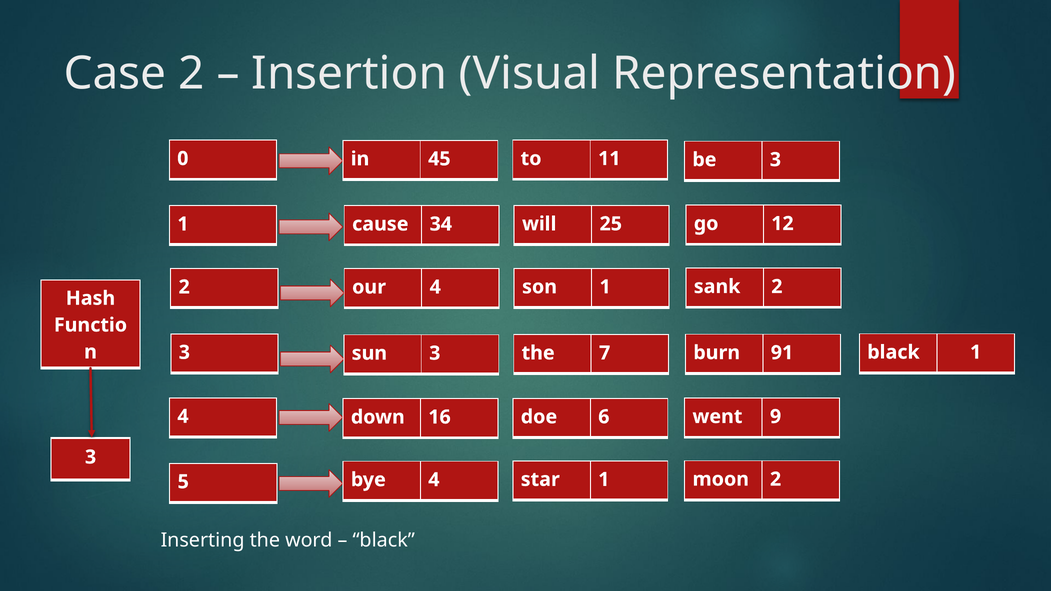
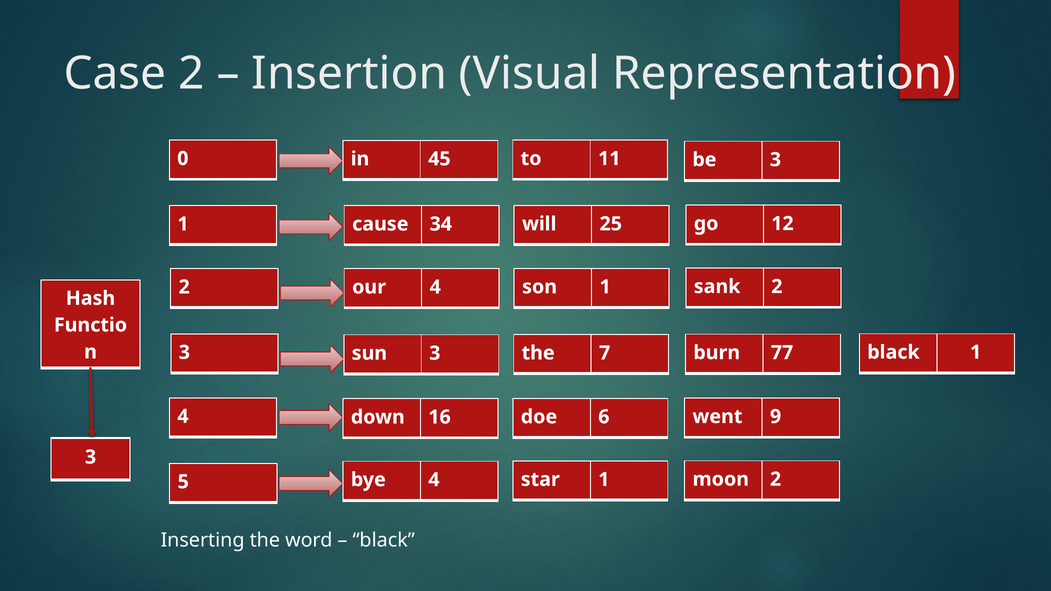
91: 91 -> 77 (782, 353)
